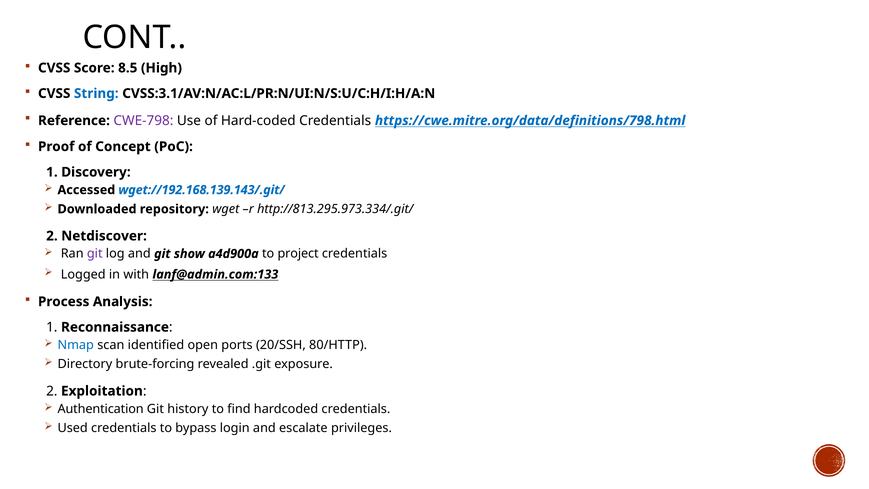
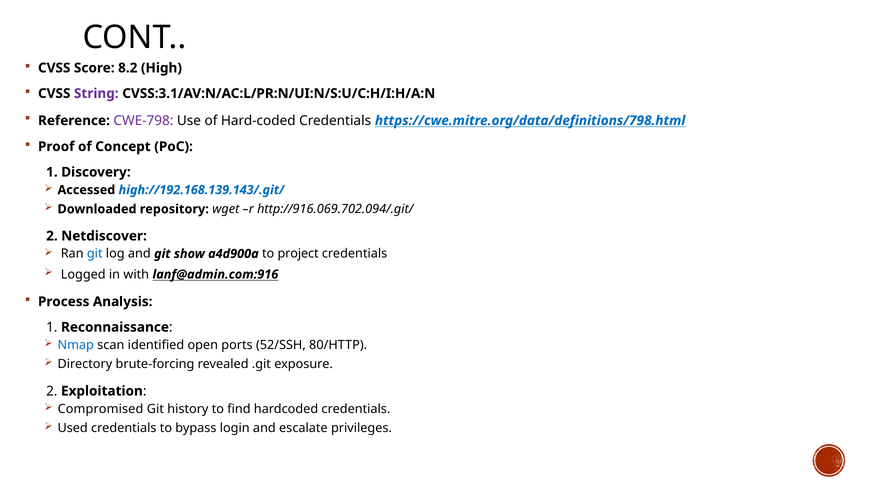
8.5: 8.5 -> 8.2 (128, 68)
String colour: blue -> purple (96, 93)
wget://192.168.139.143/.git/: wget://192.168.139.143/.git/ -> high://192.168.139.143/.git/ (201, 190)
http://813.295.973.334/.git/: http://813.295.973.334/.git/ -> http://916.069.702.094/.git/ (335, 209)
git colour: purple -> blue (95, 254)
lanf@admin.com:133: lanf@admin.com:133 -> lanf@admin.com:916 (215, 274)
20/SSH: 20/SSH -> 52/SSH (281, 345)
Authentication: Authentication -> Compromised (100, 409)
